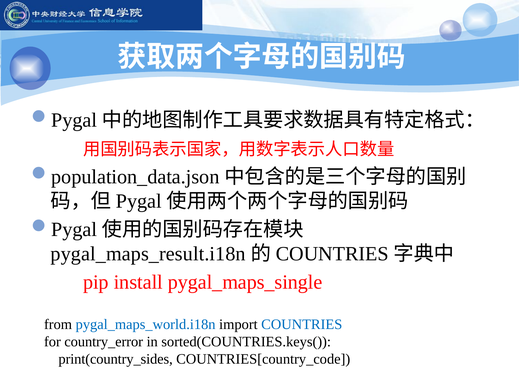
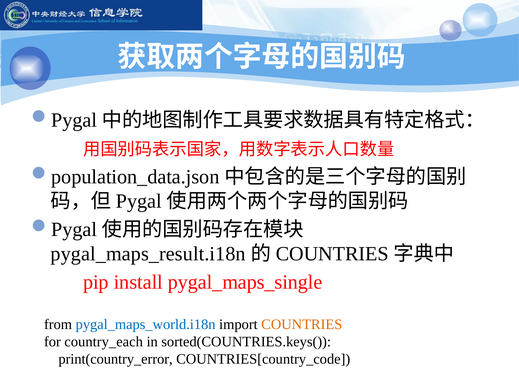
COUNTRIES colour: blue -> orange (302, 324)
country_error: country_error -> country_each (104, 341)
print(country_sides: print(country_sides -> print(country_error (116, 358)
